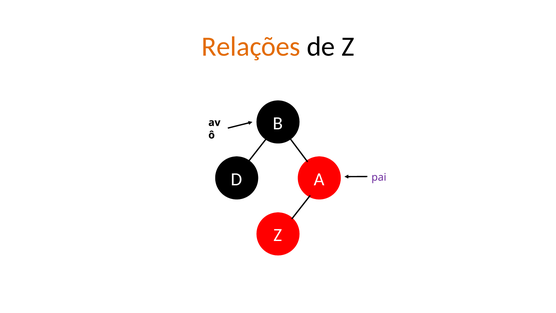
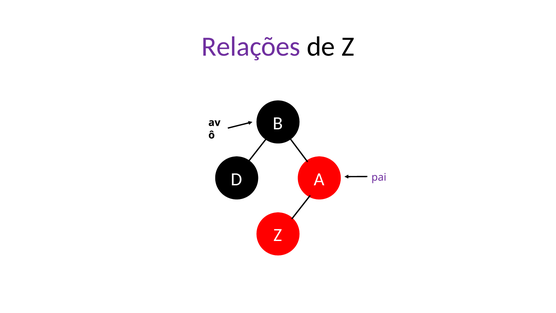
Relações colour: orange -> purple (251, 47)
